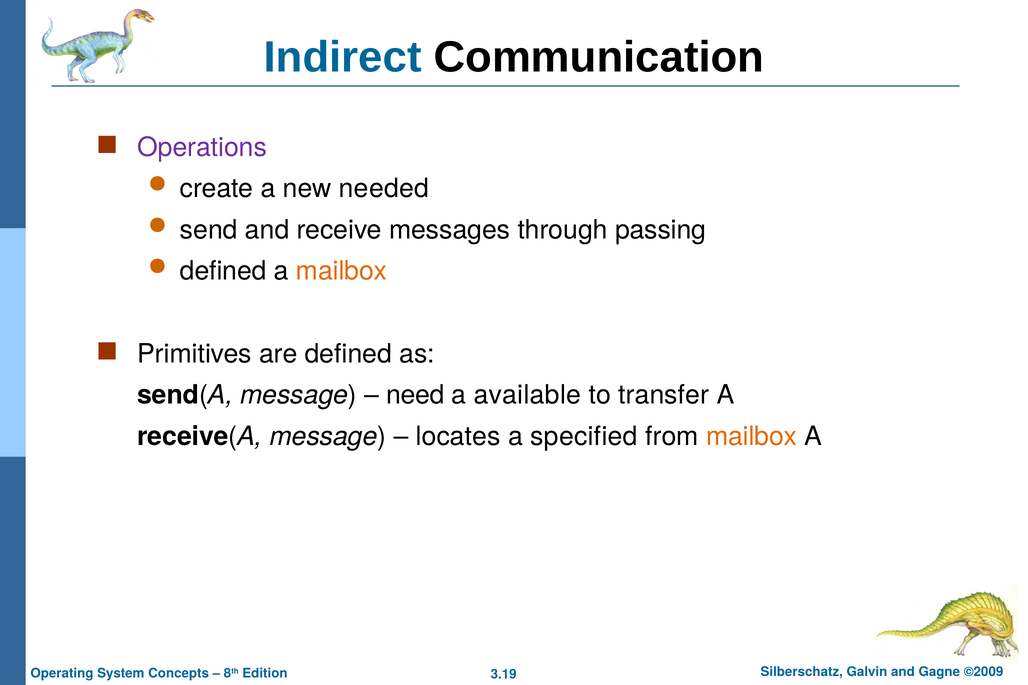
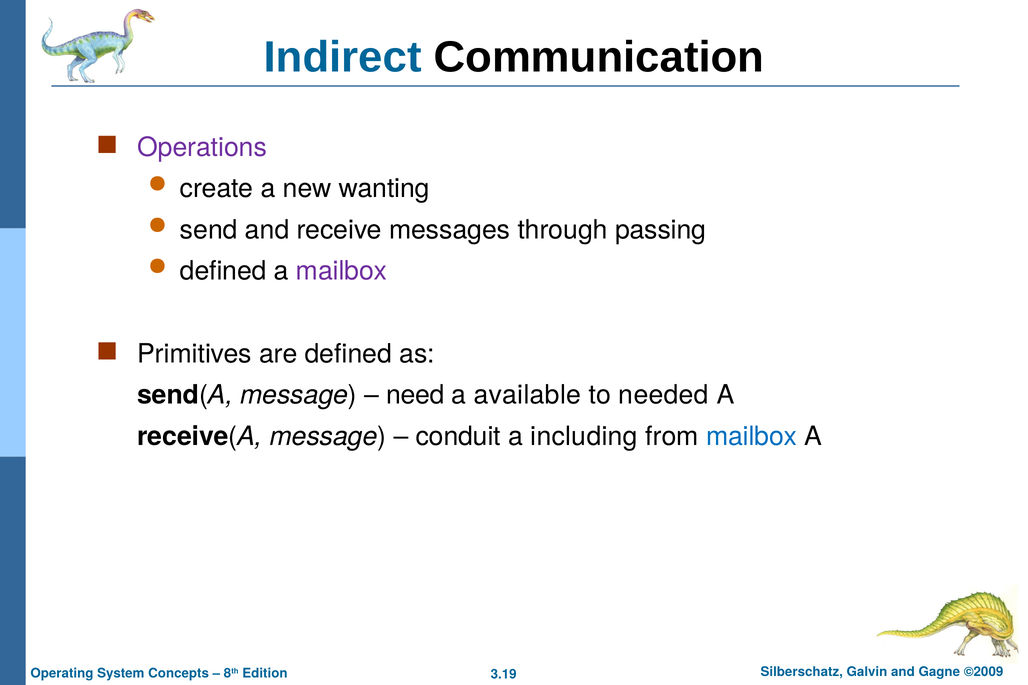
needed: needed -> wanting (384, 189)
mailbox colour: orange -> purple (341, 271)
transfer: transfer -> needed (664, 395)
locates: locates -> conduit (458, 437)
specified: specified -> including (584, 437)
mailbox colour: orange -> blue (752, 437)
